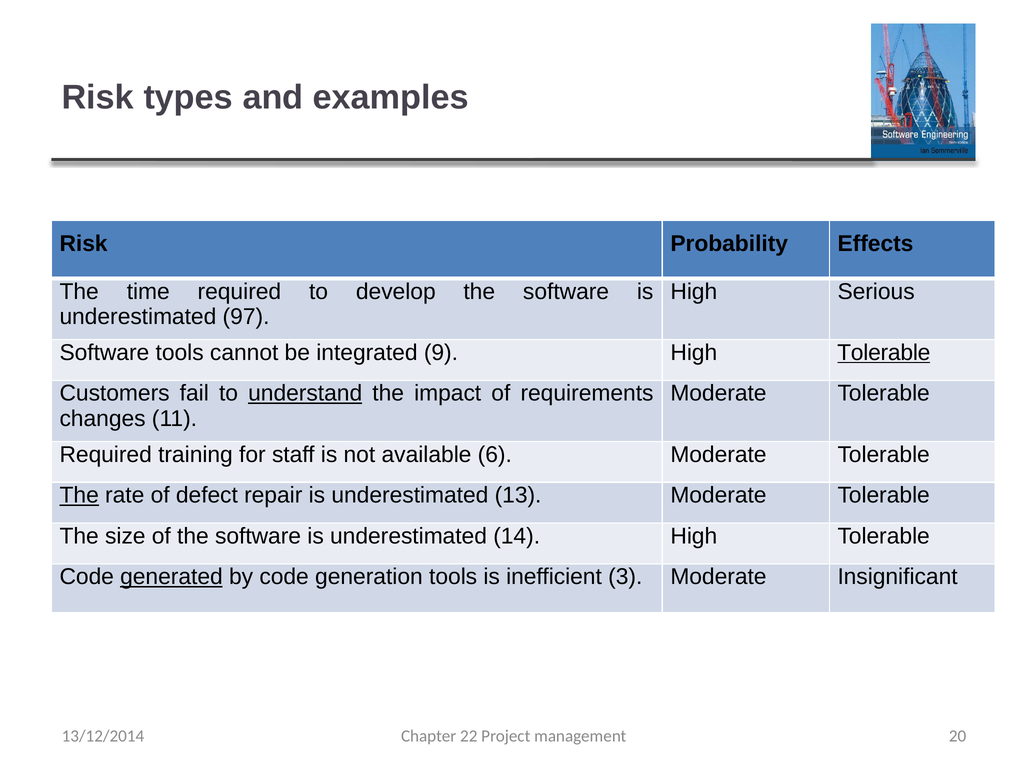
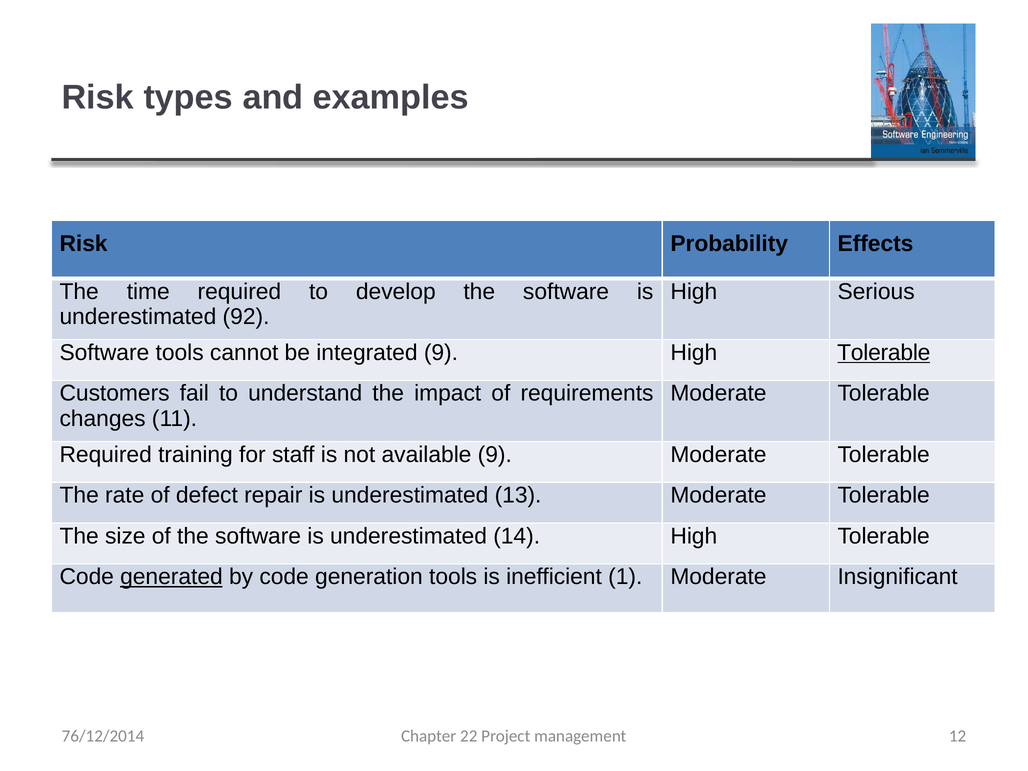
97: 97 -> 92 (246, 317)
understand underline: present -> none (305, 393)
available 6: 6 -> 9 (495, 455)
The underline: present -> none (79, 495)
3: 3 -> 1 (625, 577)
20: 20 -> 12 (958, 736)
13/12/2014: 13/12/2014 -> 76/12/2014 (103, 736)
